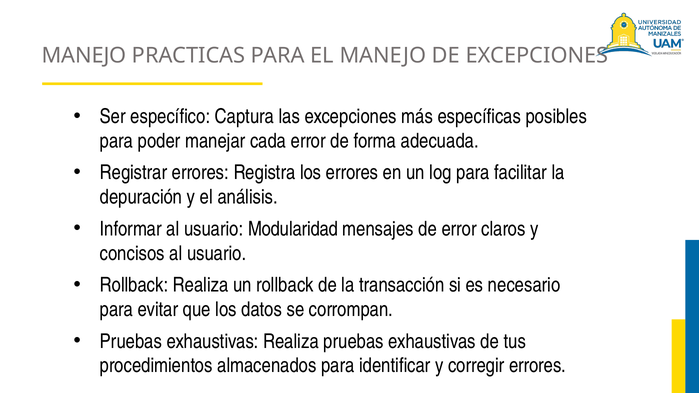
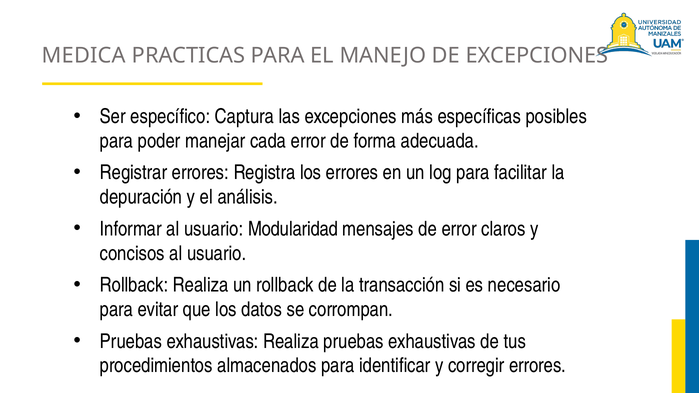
MANEJO: MANEJO -> MEDICA (84, 55)
